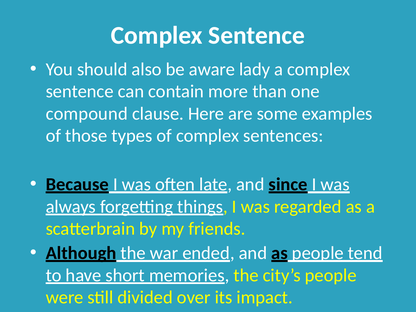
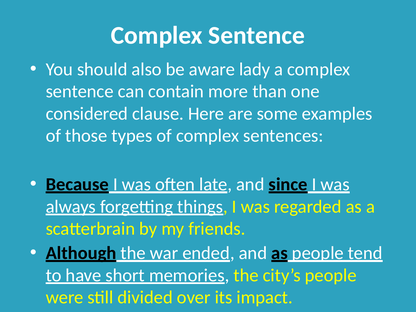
compound: compound -> considered (87, 114)
